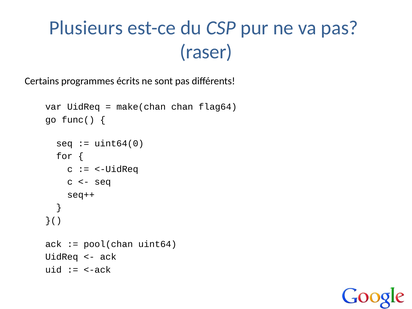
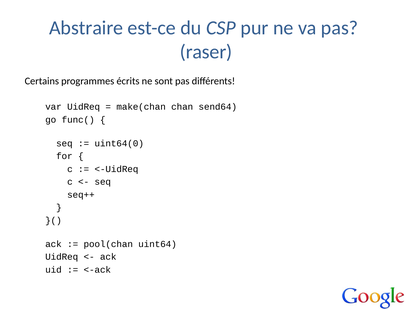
Plusieurs: Plusieurs -> Abstraire (86, 28)
flag64: flag64 -> send64 (218, 107)
